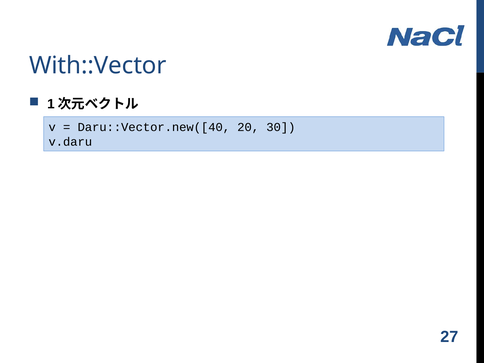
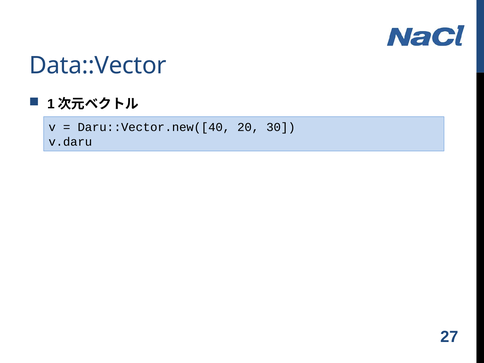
With::Vector: With::Vector -> Data::Vector (98, 65)
